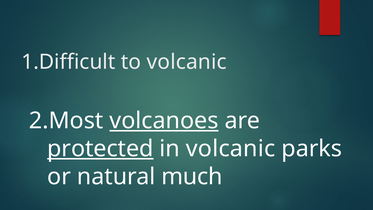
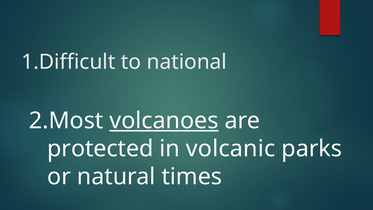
to volcanic: volcanic -> national (187, 62)
protected underline: present -> none (100, 149)
much: much -> times (192, 177)
